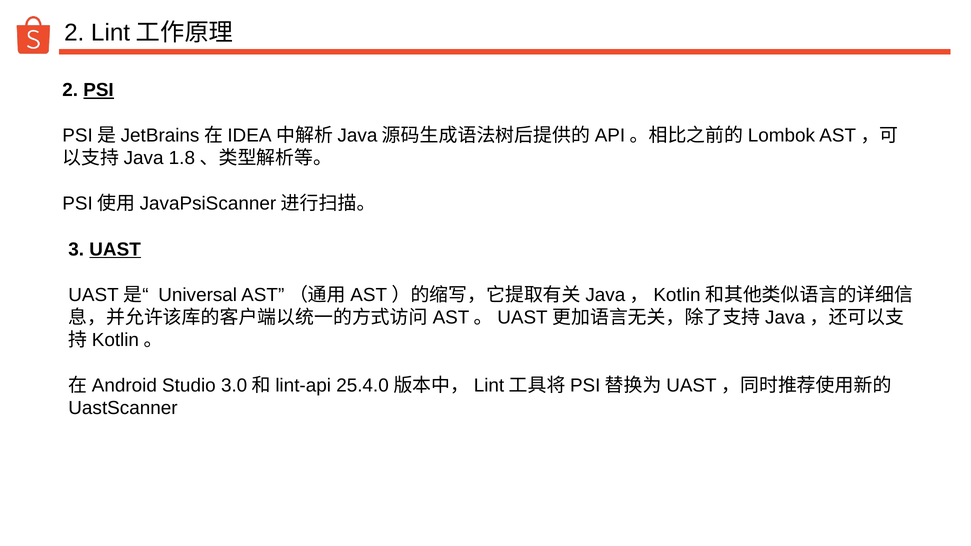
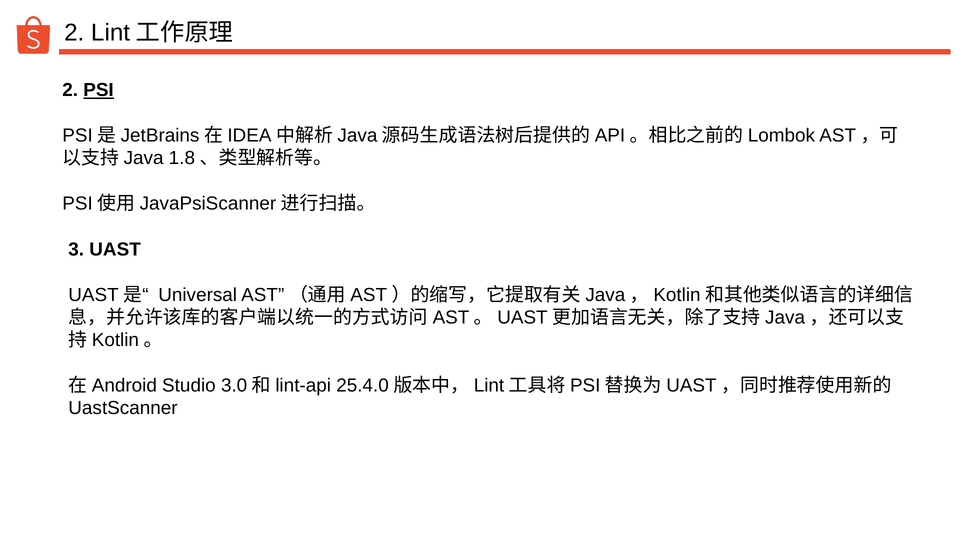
UAST underline: present -> none (115, 250)
